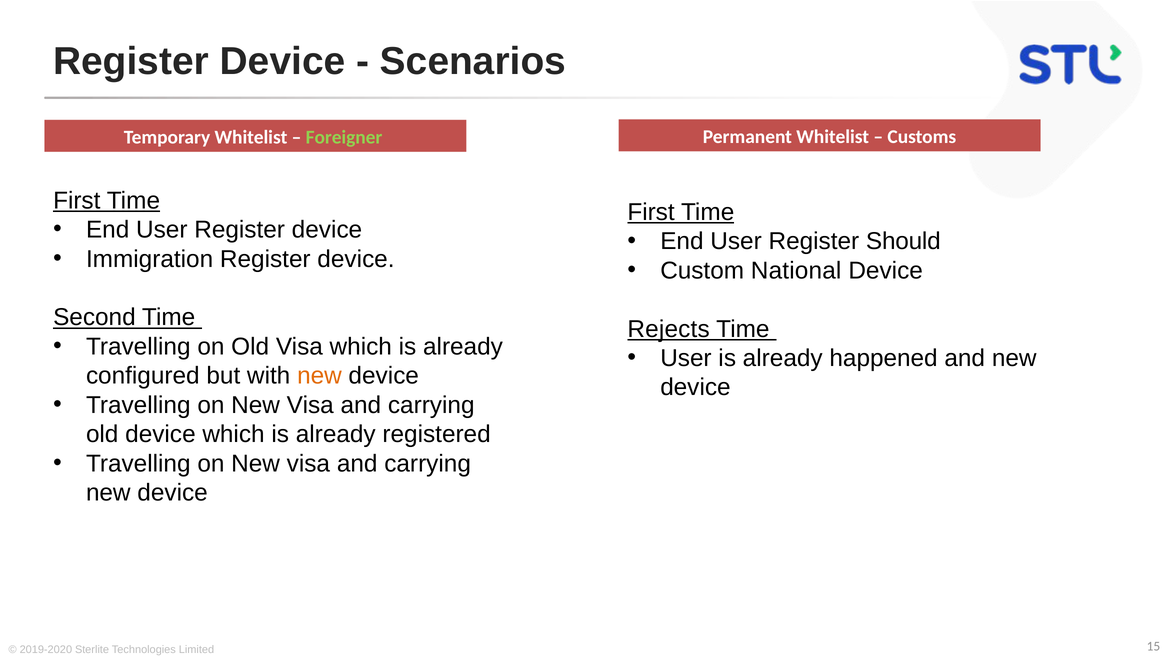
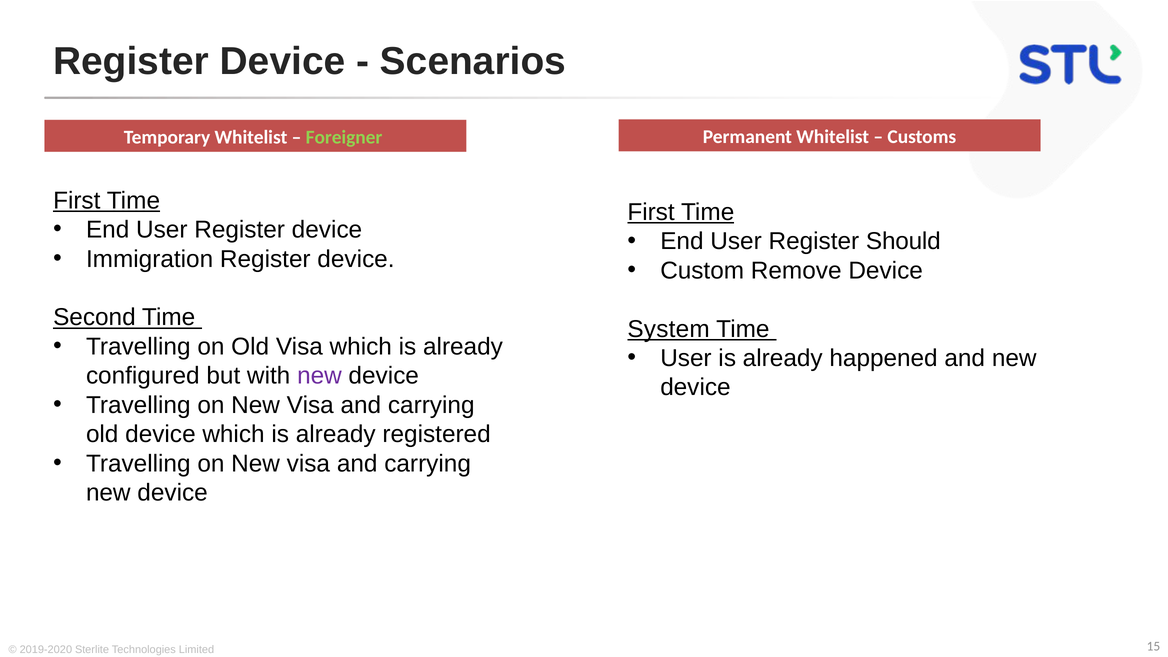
National: National -> Remove (796, 271)
Rejects: Rejects -> System (669, 329)
new colour: orange -> purple (319, 376)
